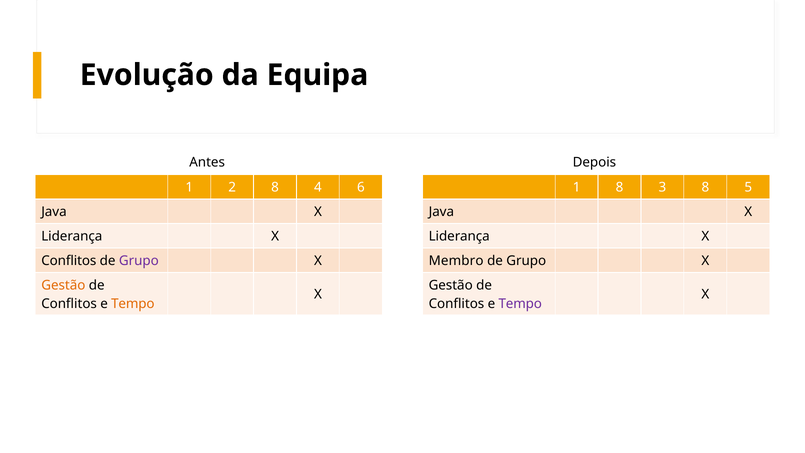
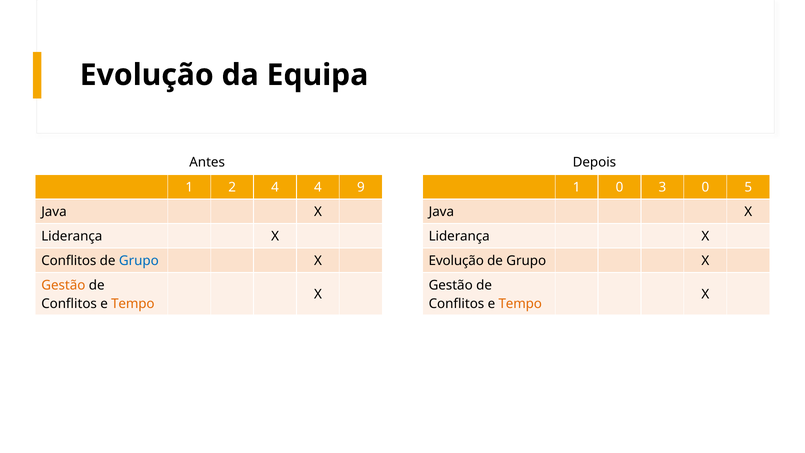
2 8: 8 -> 4 (275, 187)
6: 6 -> 9 (361, 187)
1 8: 8 -> 0 (620, 187)
3 8: 8 -> 0 (705, 187)
Grupo colour: purple -> blue (139, 261)
Membro: Membro -> Evolução (456, 261)
Tempo colour: purple -> orange (520, 303)
